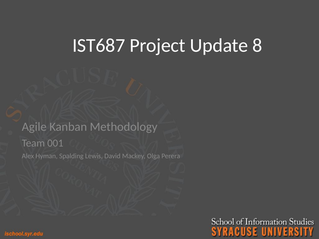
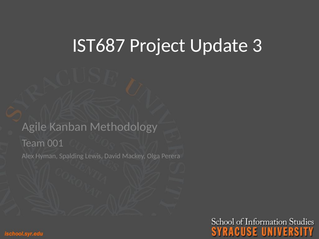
8: 8 -> 3 (257, 46)
